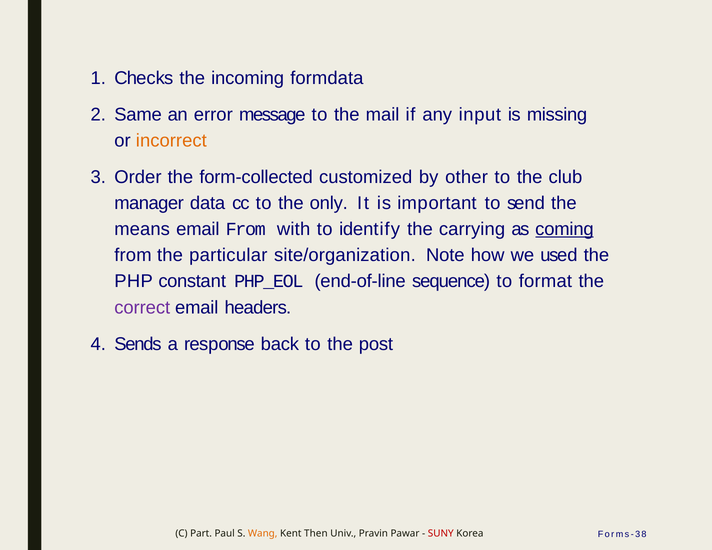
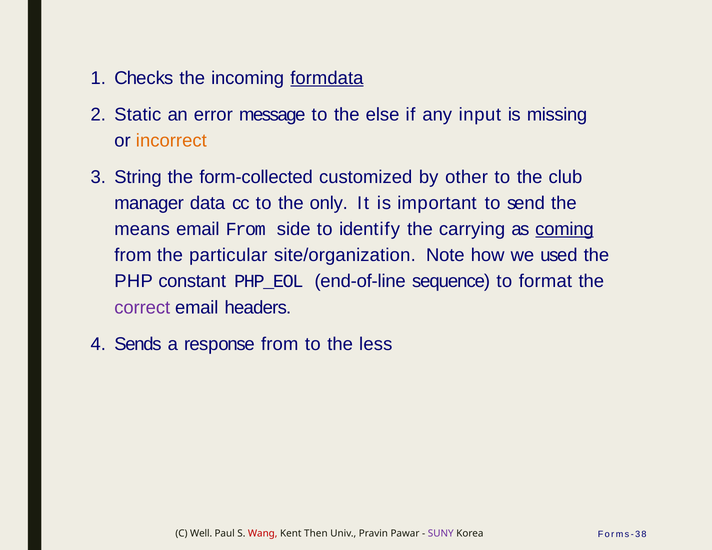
formdata underline: none -> present (327, 78)
Same: Same -> Static (138, 115)
mail: mail -> else (383, 115)
Order: Order -> String (138, 177)
with: with -> side (294, 229)
response back: back -> from (280, 344)
post: post -> less (376, 344)
Part: Part -> Well (201, 534)
Wang colour: orange -> red (263, 534)
SUNY colour: red -> purple (441, 534)
